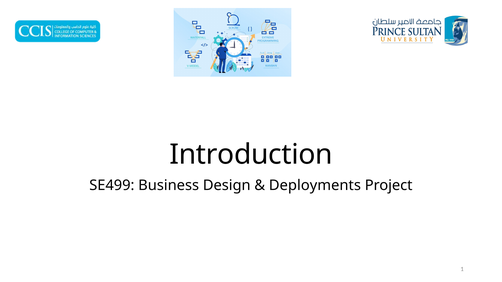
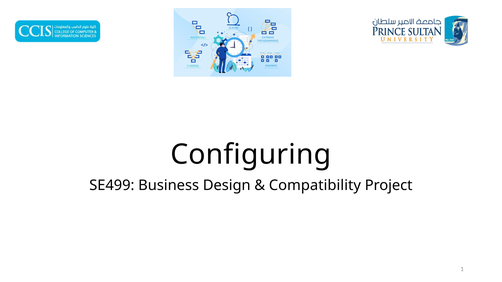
Introduction: Introduction -> Configuring (251, 155)
Deployments: Deployments -> Compatibility (315, 186)
